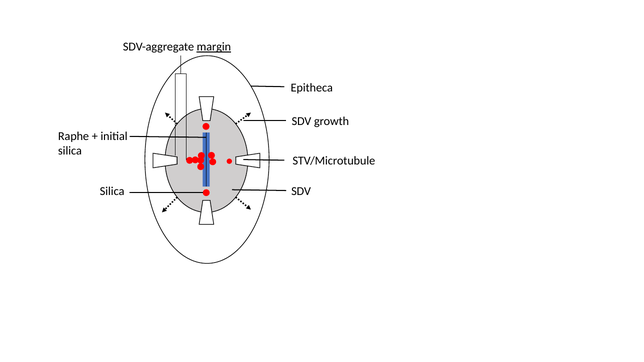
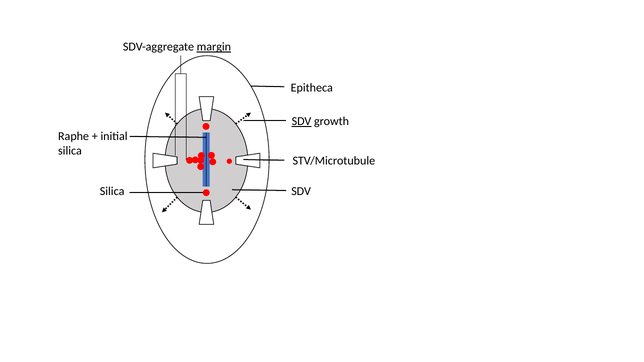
SDV underline: none -> present (301, 121)
